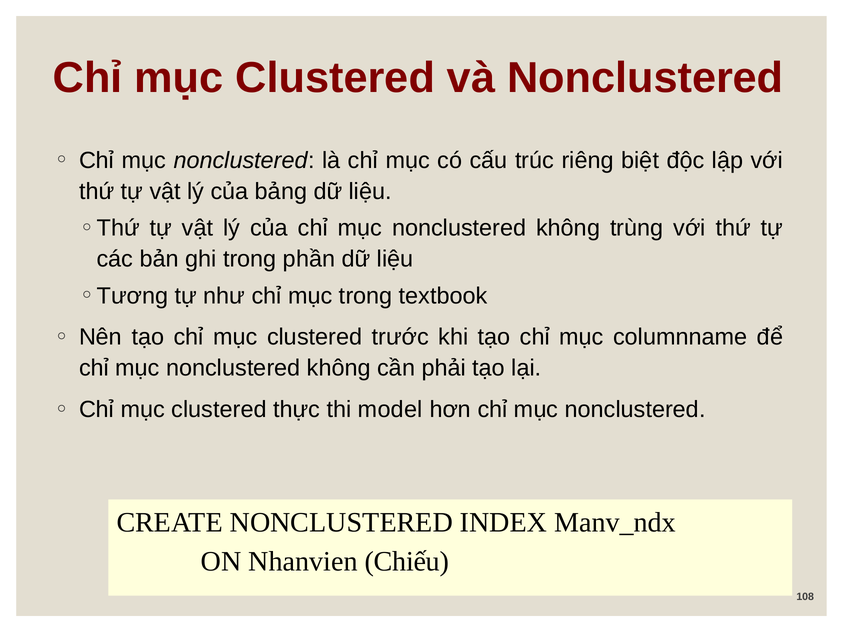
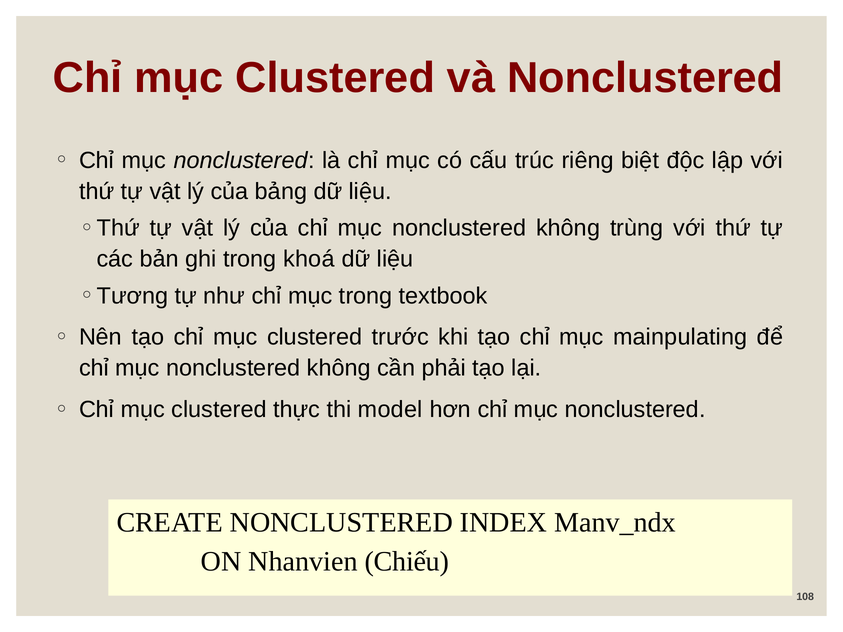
phần: phần -> khoá (309, 259)
columnname: columnname -> mainpulating (680, 337)
